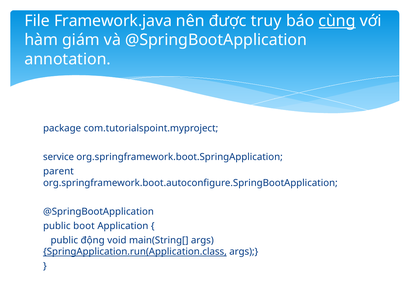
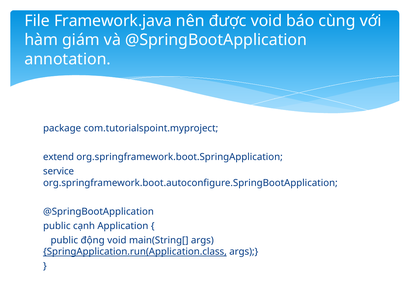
được truy: truy -> void (266, 21)
cùng underline: present -> none (337, 21)
service: service -> extend (59, 157)
parent: parent -> service (59, 171)
boot: boot -> cạnh (84, 226)
